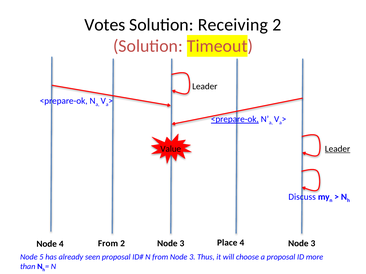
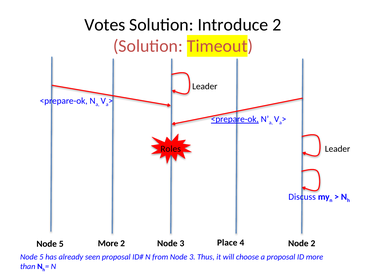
Receiving: Receiving -> Introduce (233, 25)
Value: Value -> Roles (171, 149)
Leader underline: present -> none (338, 149)
From: From -> More (108, 244)
2 Node 3: 3 -> 2 (313, 244)
4: 4 -> 5 (61, 244)
